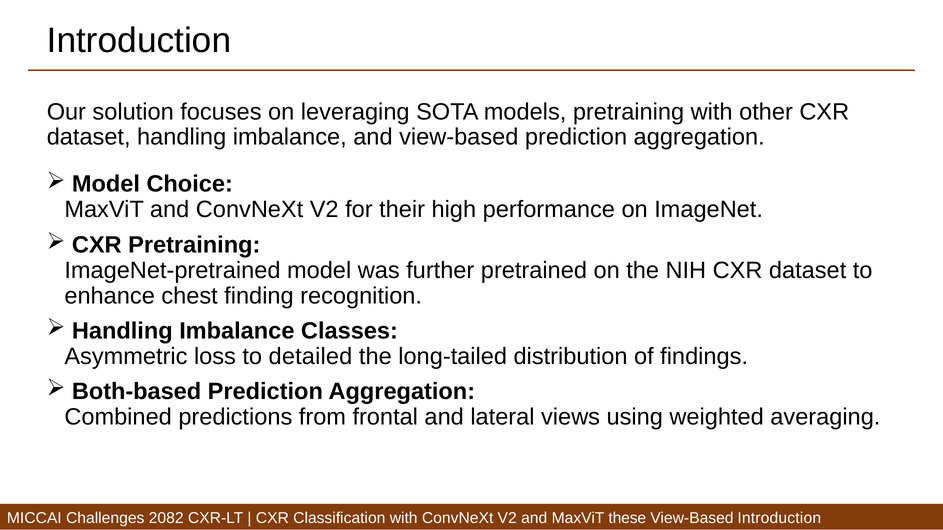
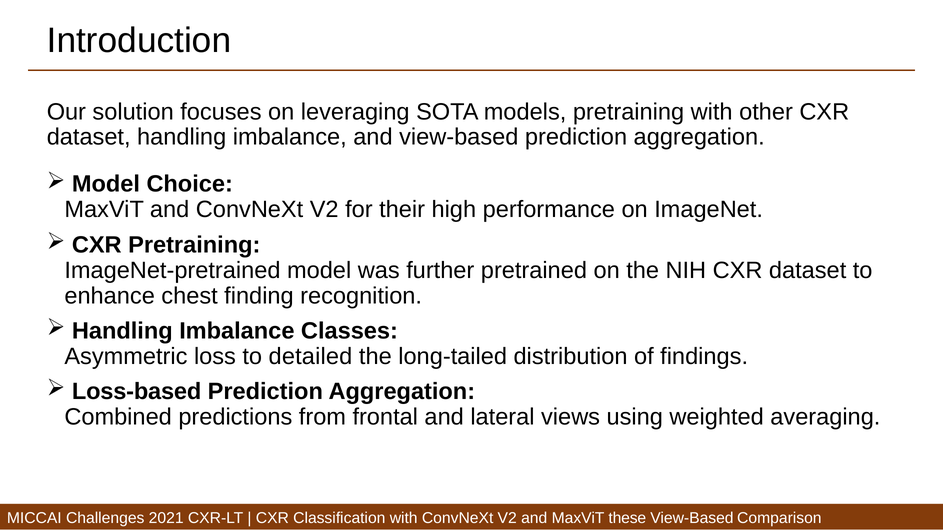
Both-based: Both-based -> Loss-based (137, 392)
2082: 2082 -> 2021 (166, 518)
View-Based Introduction: Introduction -> Comparison (779, 518)
